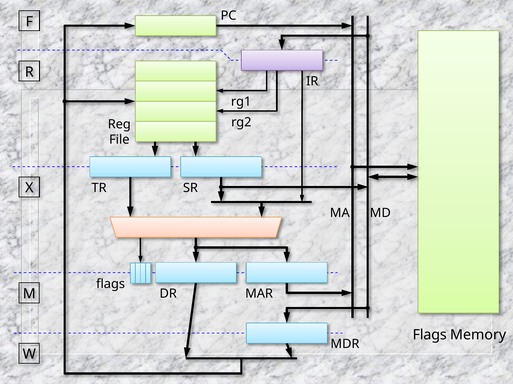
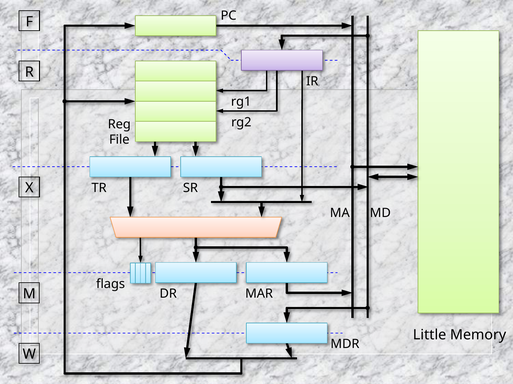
Flags: Flags -> Little (430, 335)
